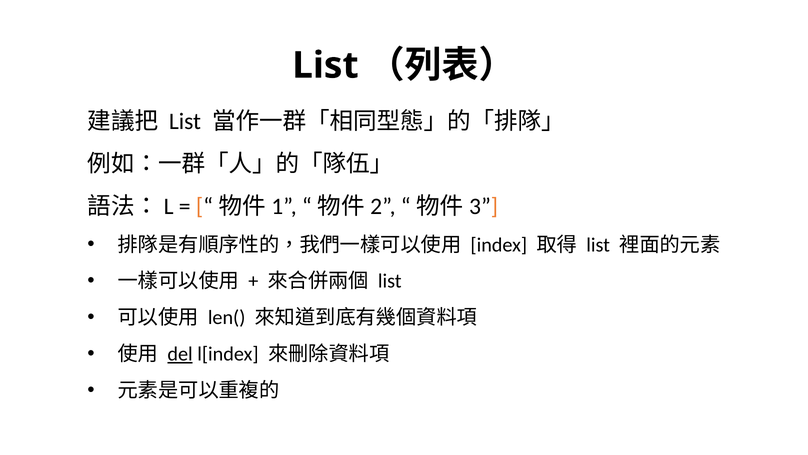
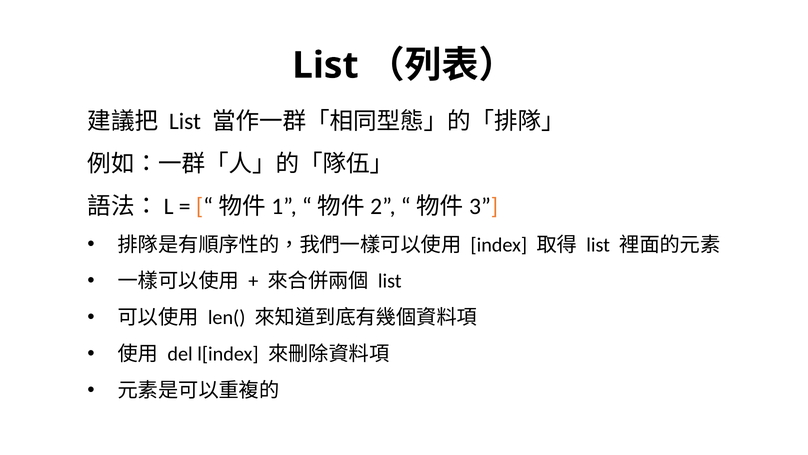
del underline: present -> none (180, 354)
